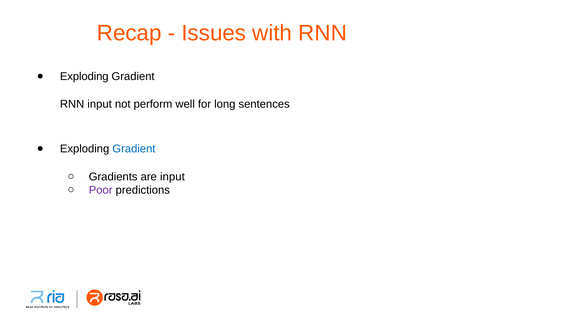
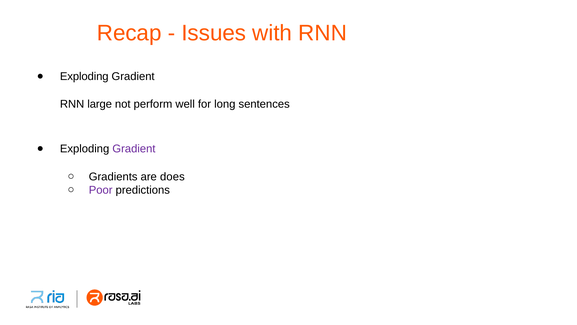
RNN input: input -> large (100, 104)
Gradient colour: blue -> purple (134, 149)
are input: input -> does (172, 176)
